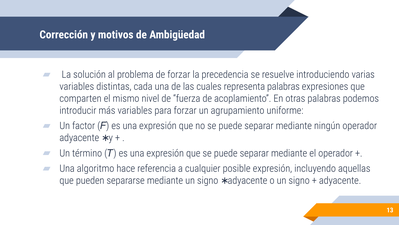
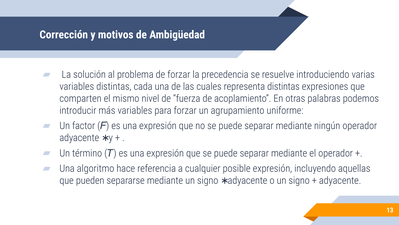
representa palabras: palabras -> distintas (283, 86)
